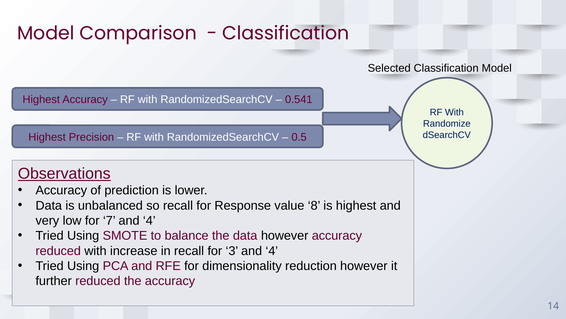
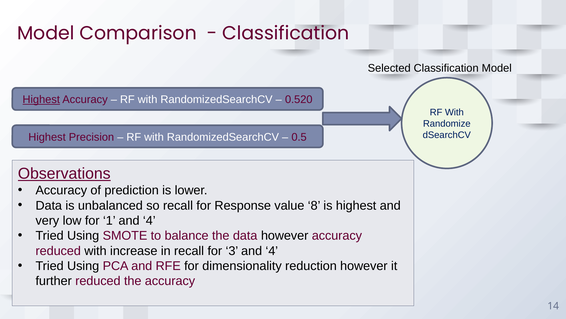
Highest underline: none -> present (41, 99)
0.541: 0.541 -> 0.520 (299, 99)
7: 7 -> 1 (109, 220)
